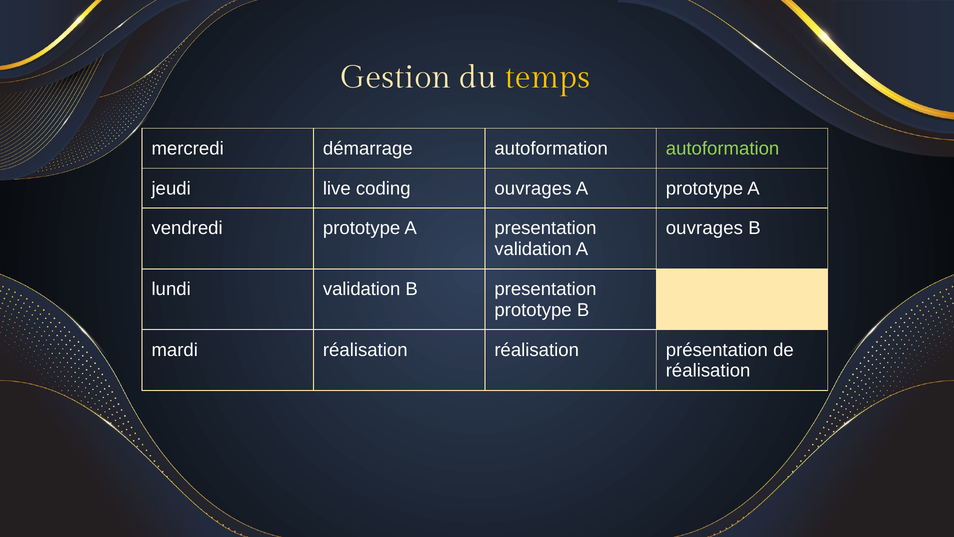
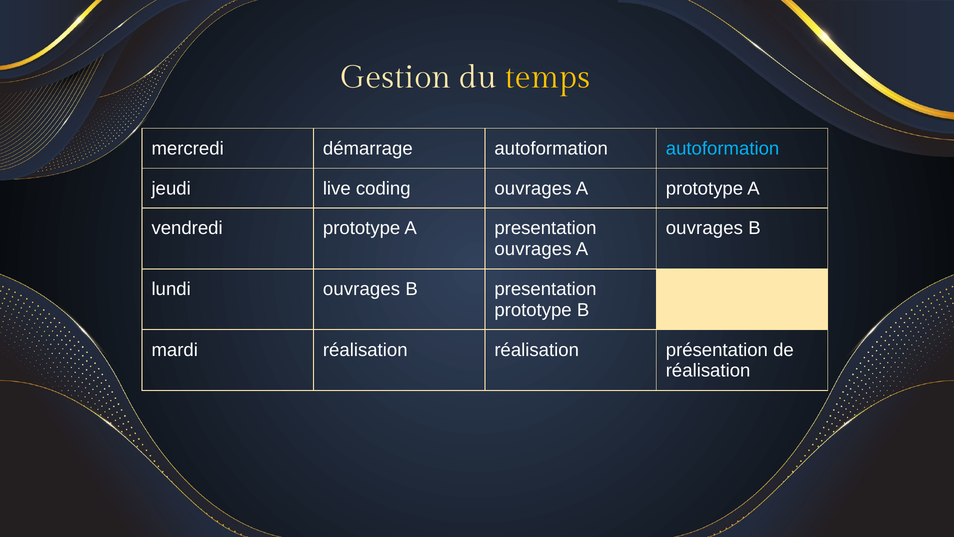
autoformation colour: light green -> light blue (723, 148)
validation: validation -> ouvrages (533, 249)
lundi validation: validation -> ouvrages (362, 289)
